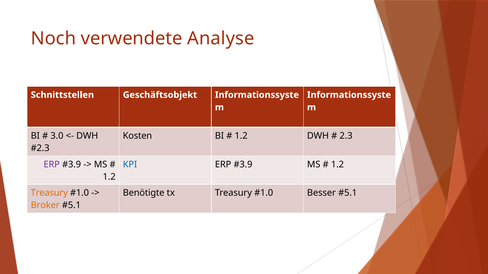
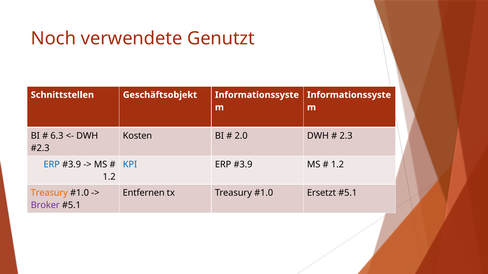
Analyse: Analyse -> Genutzt (221, 38)
3.0: 3.0 -> 6.3 (57, 136)
1.2: 1.2 -> 2.0 (241, 136)
ERP colour: purple -> blue (52, 165)
Benötigte: Benötigte -> Entfernen (144, 193)
Besser: Besser -> Ersetzt (322, 193)
Broker colour: orange -> purple (45, 206)
